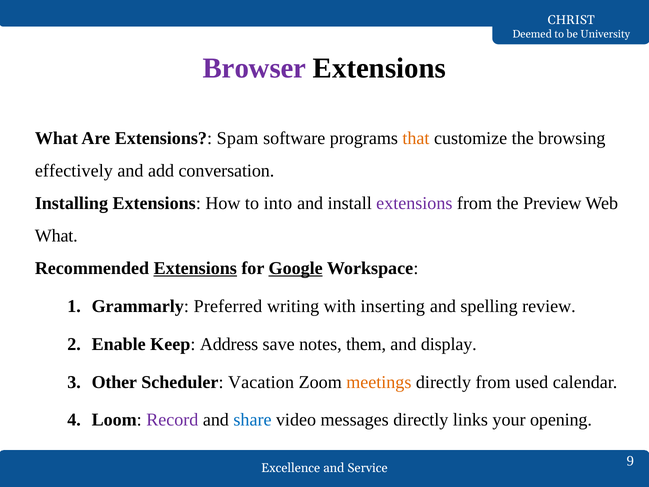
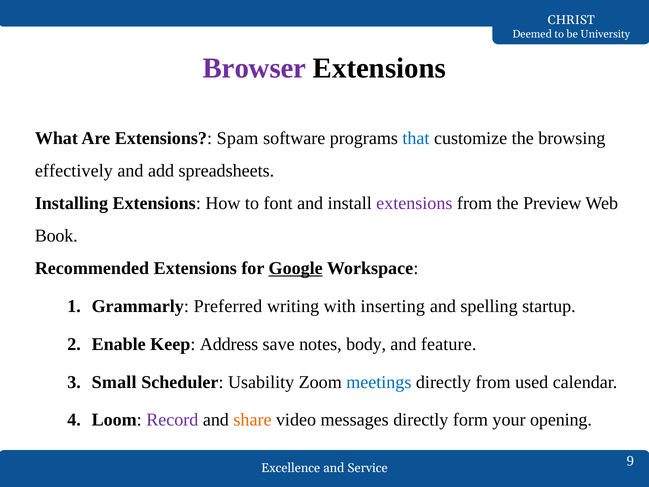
that colour: orange -> blue (416, 138)
conversation: conversation -> spreadsheets (226, 171)
into: into -> font (278, 203)
What: What -> Book (56, 236)
Extensions underline: present -> none (195, 268)
review: review -> startup (549, 306)
them: them -> body (366, 344)
display: display -> feature (449, 344)
Other: Other -> Small (114, 382)
Vacation: Vacation -> Usability (261, 382)
meetings colour: orange -> blue (379, 382)
share colour: blue -> orange (252, 420)
links: links -> form (470, 420)
